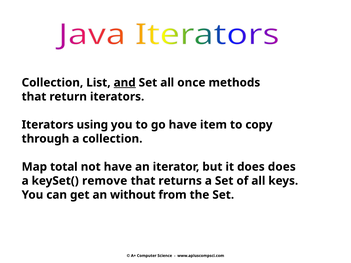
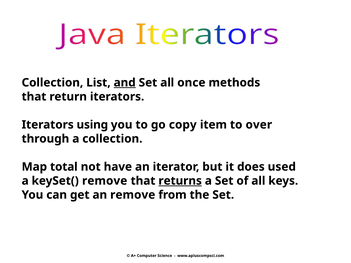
go have: have -> copy (183, 125)
copy: copy -> over (259, 125)
does does: does -> used (282, 167)
returns underline: none -> present (180, 181)
an without: without -> remove (133, 195)
